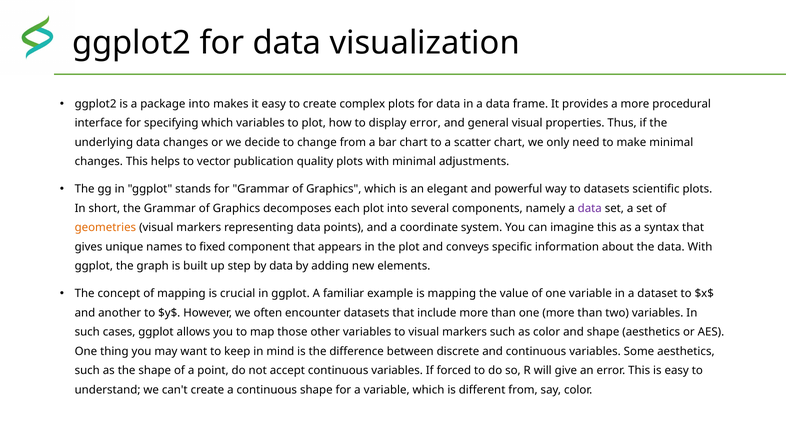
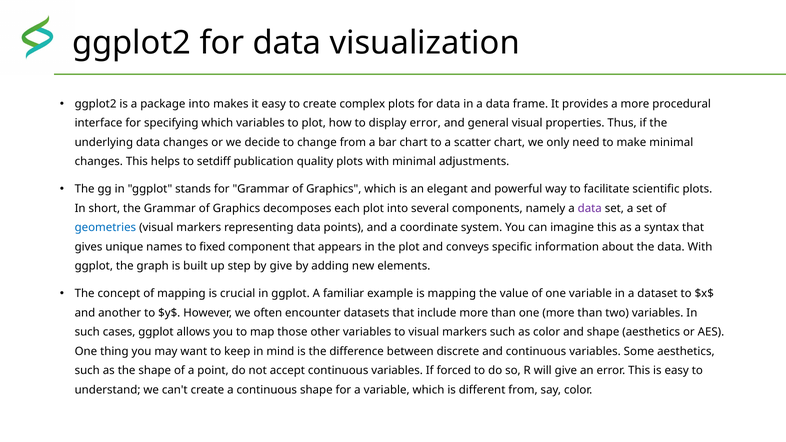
vector: vector -> setdiff (214, 162)
to datasets: datasets -> facilitate (607, 189)
geometries colour: orange -> blue (105, 228)
by data: data -> give (281, 266)
